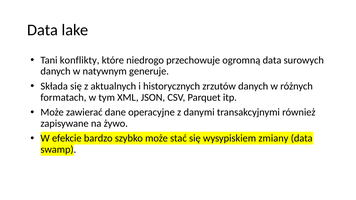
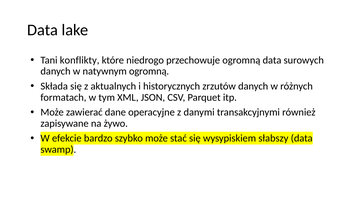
natywnym generuje: generuje -> ogromną (149, 71)
zmiany: zmiany -> słabszy (273, 138)
